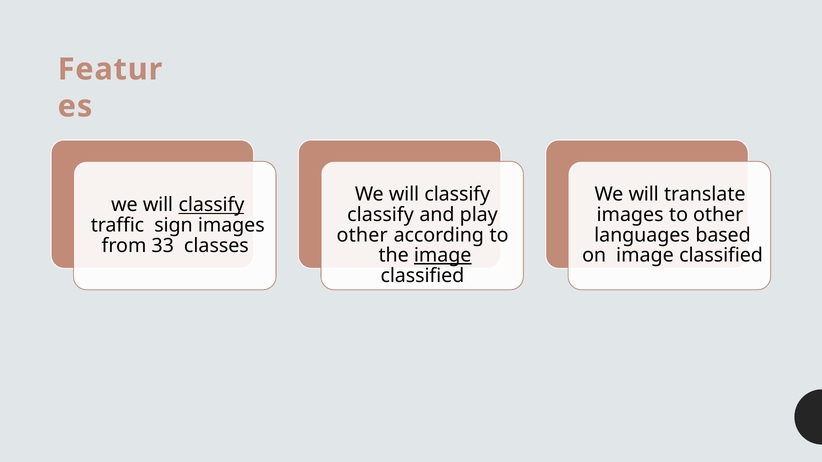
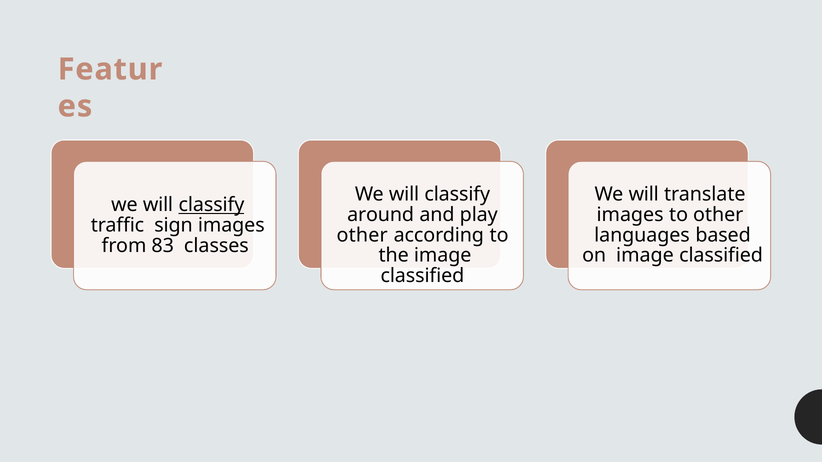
classify: classify -> around (381, 215)
33: 33 -> 83 (163, 246)
image underline: present -> none (443, 256)
